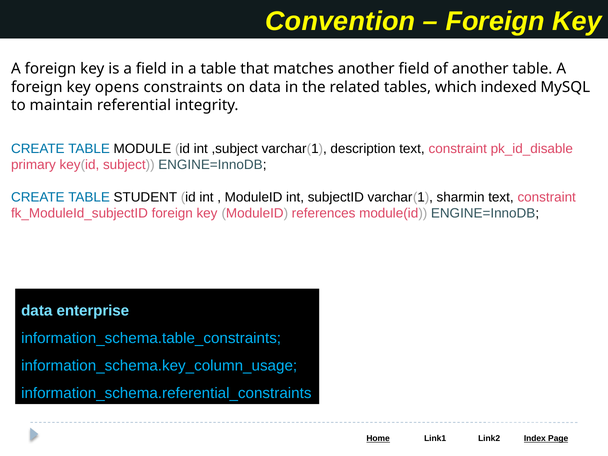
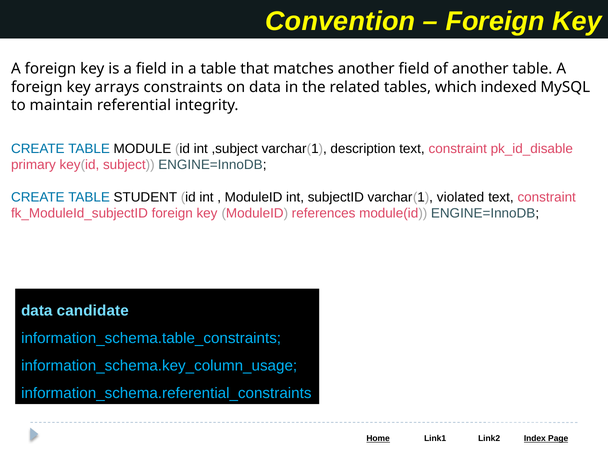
opens: opens -> arrays (117, 87)
sharmin: sharmin -> violated (460, 197)
enterprise: enterprise -> candidate (93, 311)
